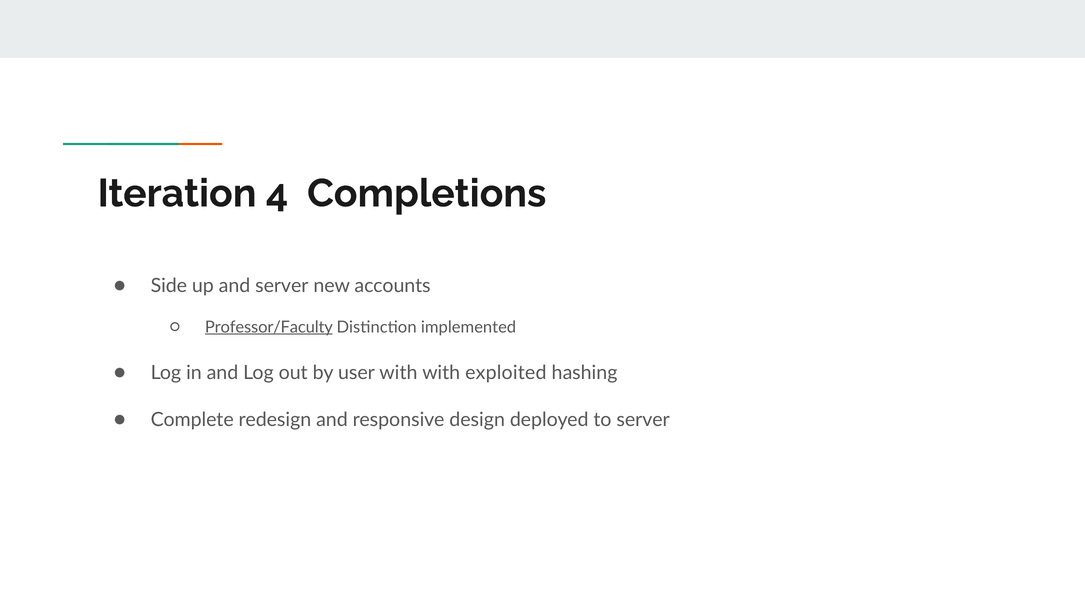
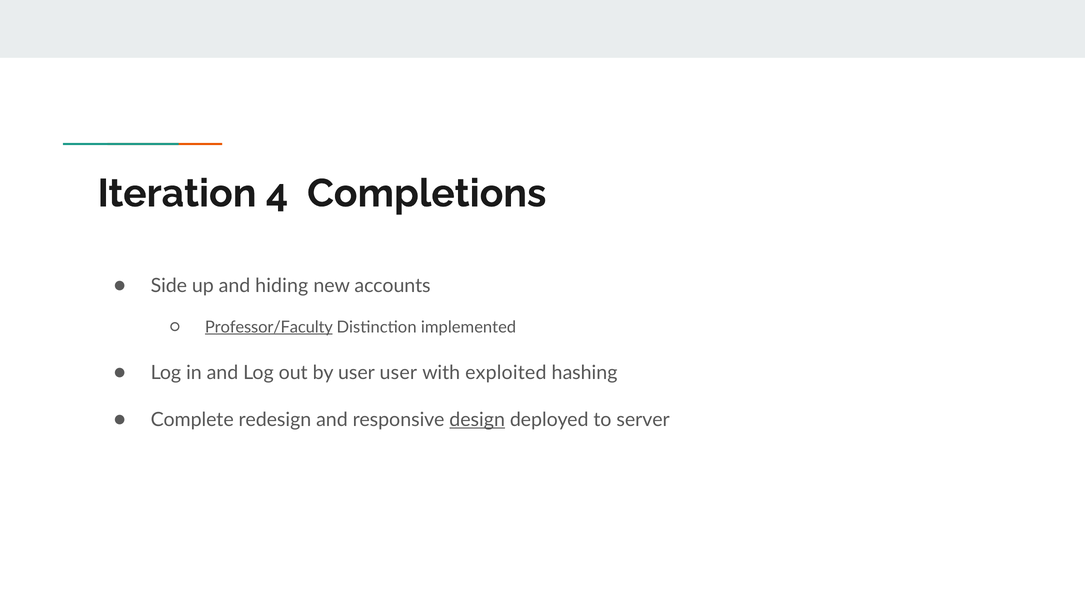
and server: server -> hiding (282, 286)
user with: with -> user (398, 373)
design underline: none -> present (477, 420)
